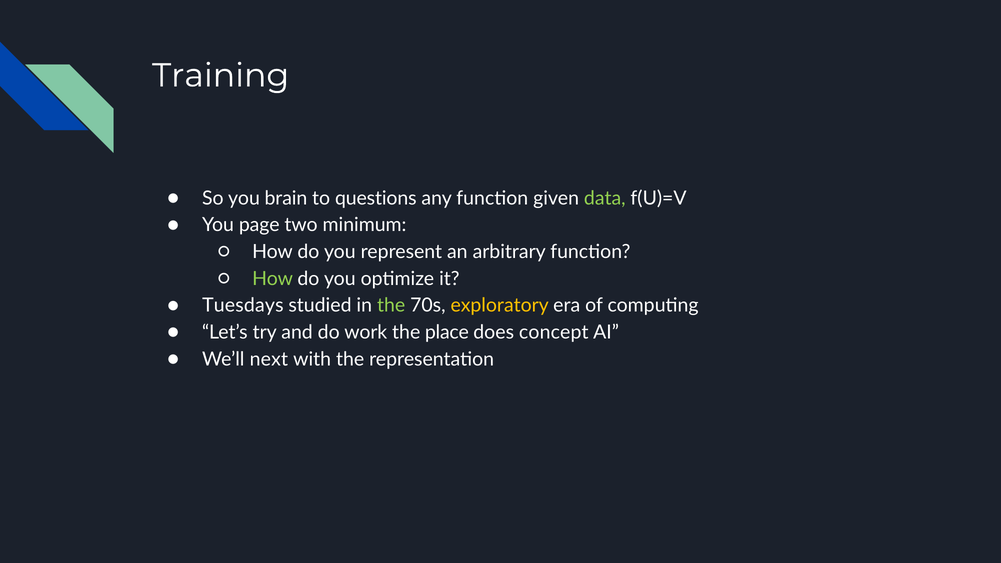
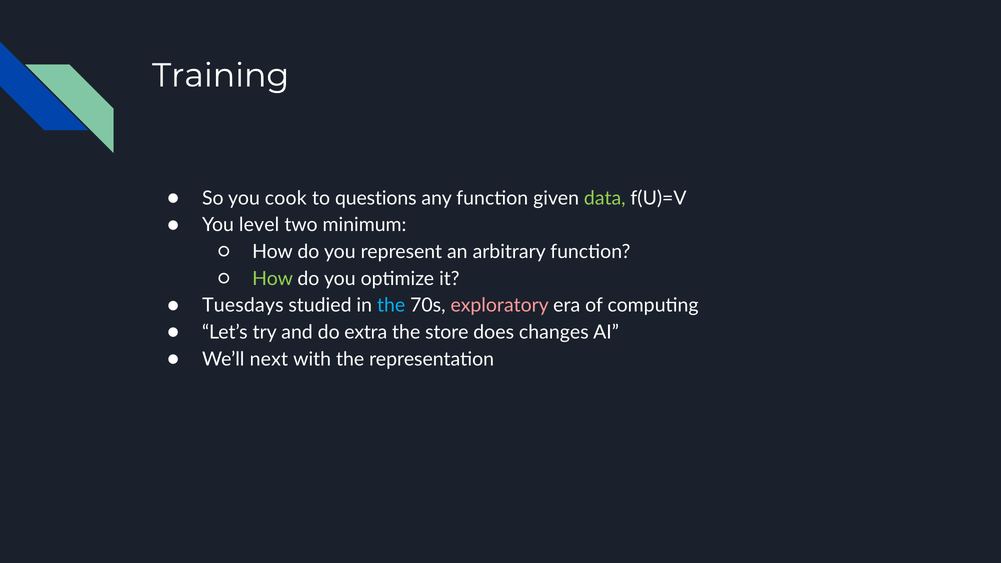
brain: brain -> cook (286, 198)
page: page -> level (259, 225)
the colour: light green -> light blue (391, 305)
exploratory colour: yellow -> pink (500, 305)
work: work -> extra (366, 332)
place: place -> store (447, 332)
concept: concept -> changes (554, 332)
